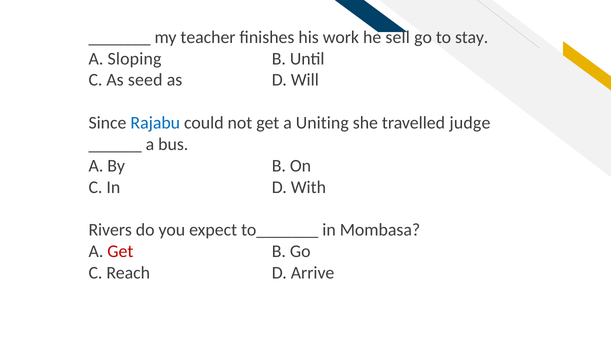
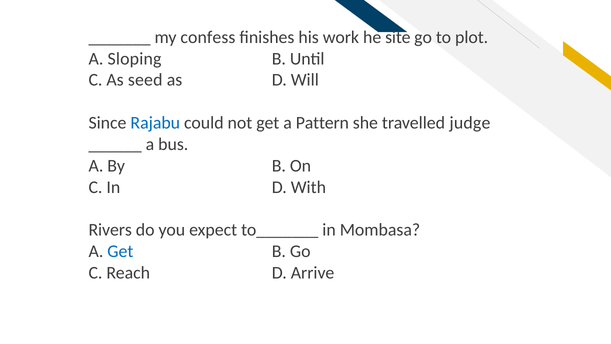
teacher: teacher -> confess (208, 37)
sell: sell -> site (398, 37)
stay: stay -> plot (472, 37)
Uniting: Uniting -> Pattern (322, 123)
Get colour: red -> blue (120, 251)
